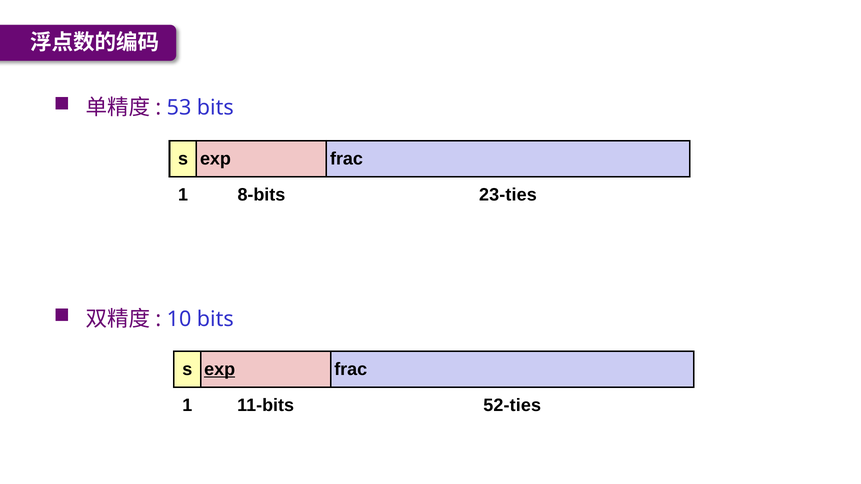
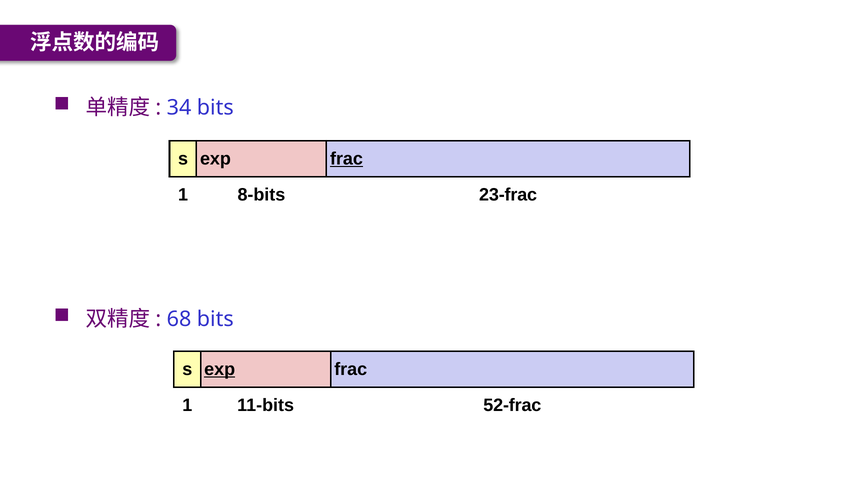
53: 53 -> 34 (179, 108)
frac underline: none -> present (346, 159)
23-ties: 23-ties -> 23-frac (508, 195)
10: 10 -> 68 (179, 319)
52-ties: 52-ties -> 52-frac (512, 406)
